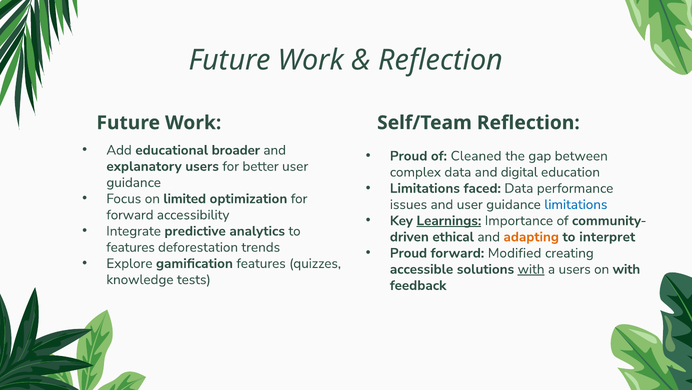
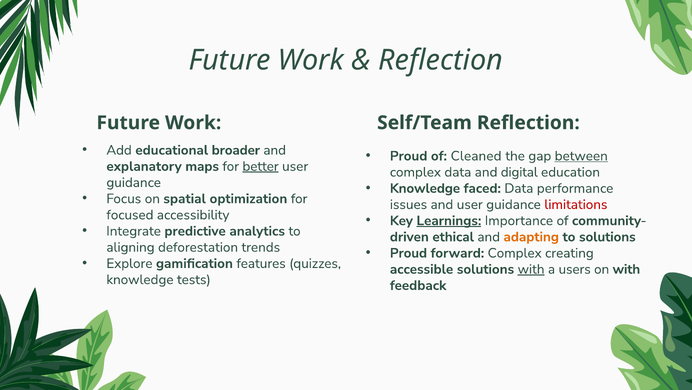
between underline: none -> present (581, 156)
explanatory users: users -> maps (202, 166)
better underline: none -> present (261, 166)
Limitations: Limitations -> Knowledge (425, 188)
limited: limited -> spatial (185, 198)
limitations colour: blue -> red (576, 204)
forward: forward -> focused (130, 214)
to interpret: interpret -> solutions (607, 236)
features: features -> aligning (130, 247)
forward Modified: Modified -> Complex (515, 253)
